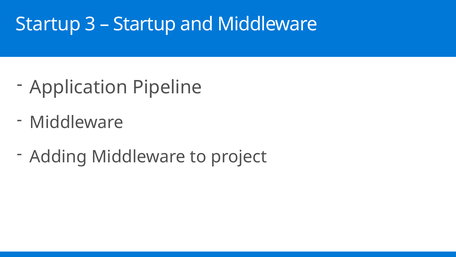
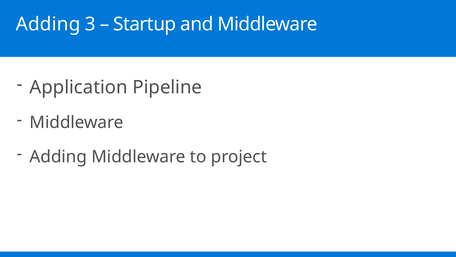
Startup: Startup -> Adding (48, 24)
